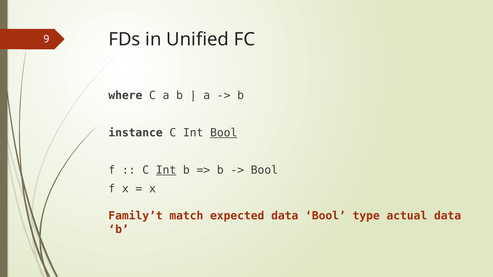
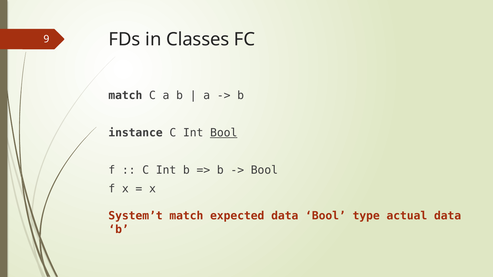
Unified: Unified -> Classes (198, 39)
where: where -> match (125, 96)
Int underline: present -> none (166, 170)
Family’t: Family’t -> System’t (136, 216)
